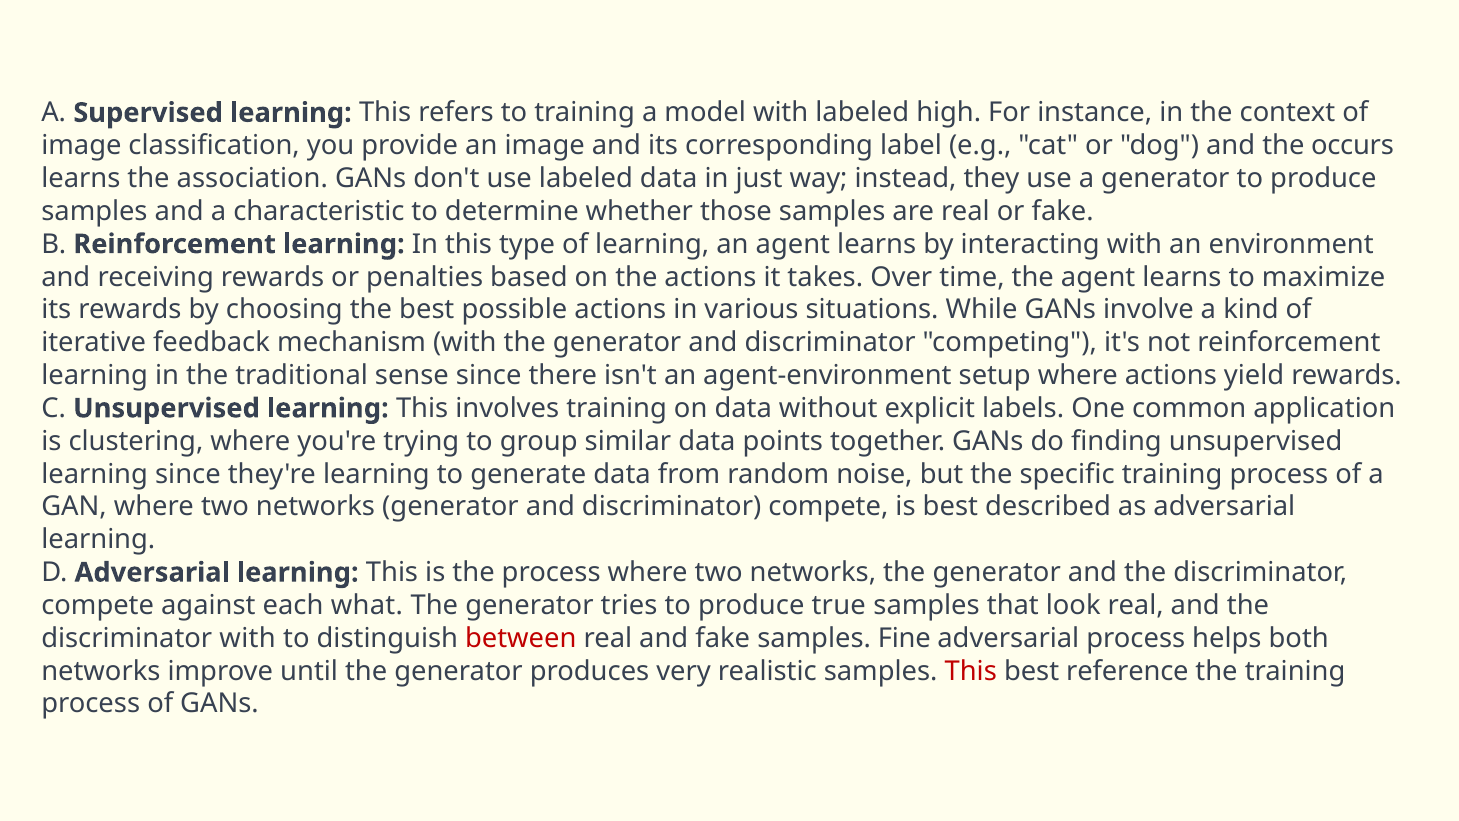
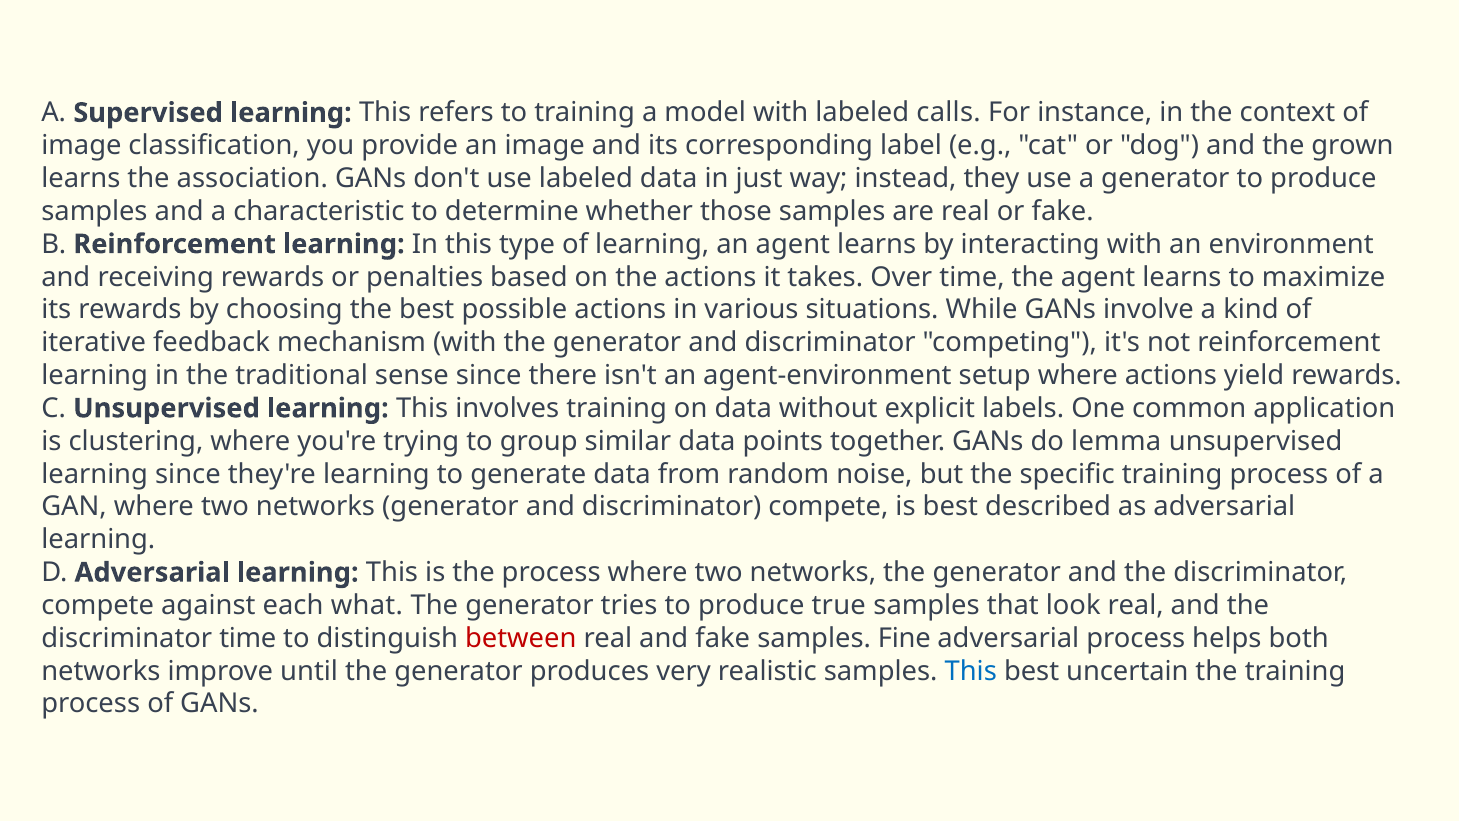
high: high -> calls (949, 113)
occurs: occurs -> grown (1352, 146)
finding: finding -> lemma (1116, 441)
discriminator with: with -> time (248, 638)
This colour: red -> blue (971, 671)
reference: reference -> uncertain (1127, 671)
